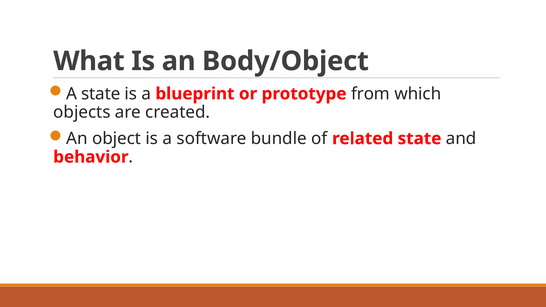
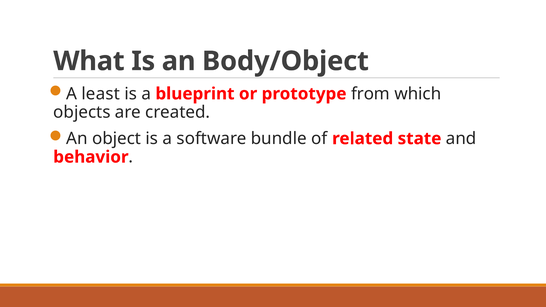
A state: state -> least (101, 94)
